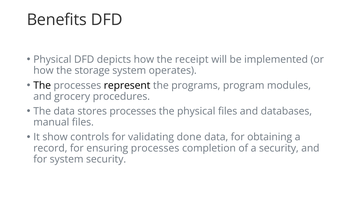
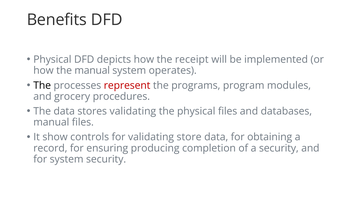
the storage: storage -> manual (92, 70)
represent colour: black -> red (127, 85)
stores processes: processes -> validating (133, 111)
done: done -> store (189, 137)
ensuring processes: processes -> producing (155, 148)
